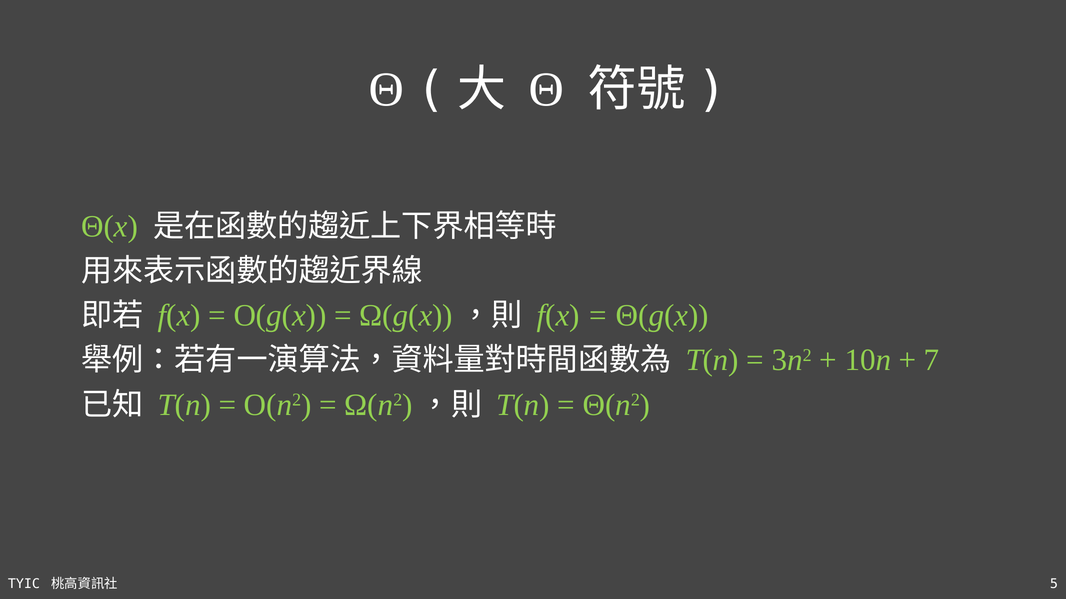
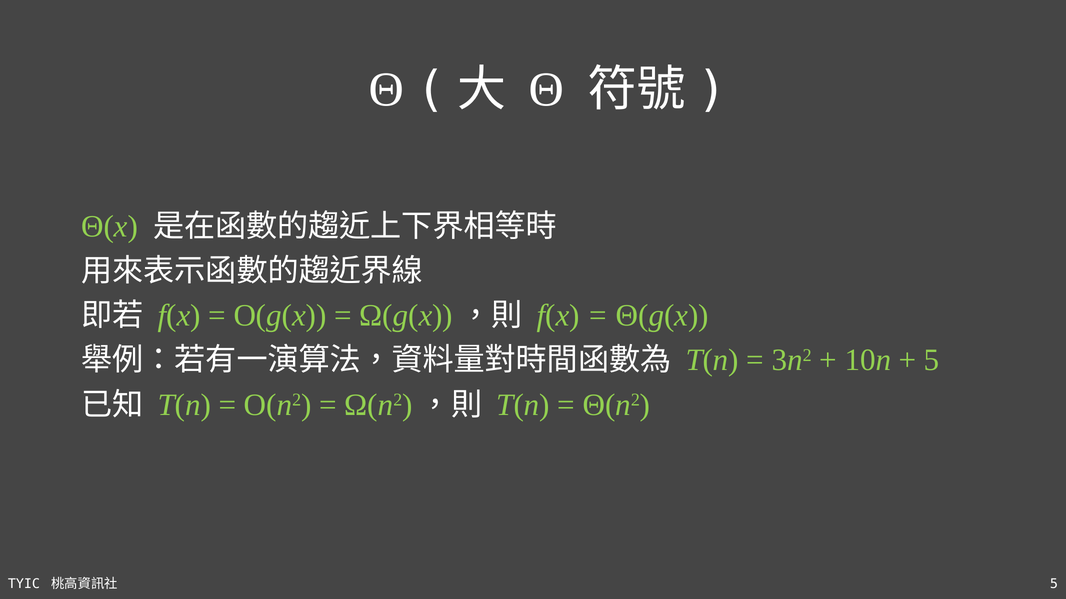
7: 7 -> 5 (932, 361)
